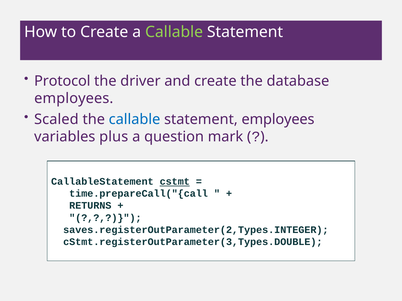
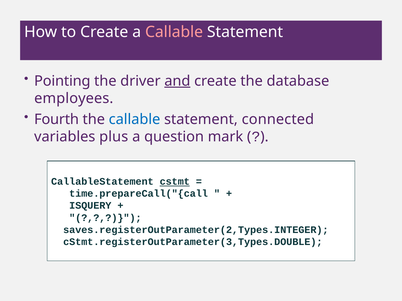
Callable colour: light green -> pink (174, 32)
Protocol: Protocol -> Pointing (62, 81)
and underline: none -> present (177, 81)
Scaled: Scaled -> Fourth (57, 119)
statement employees: employees -> connected (278, 119)
RETURNS: RETURNS -> ISQUERY (90, 206)
